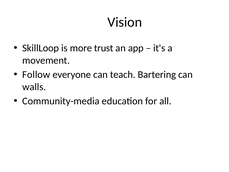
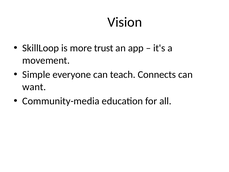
Follow: Follow -> Simple (36, 75)
Bartering: Bartering -> Connects (157, 75)
walls: walls -> want (34, 87)
